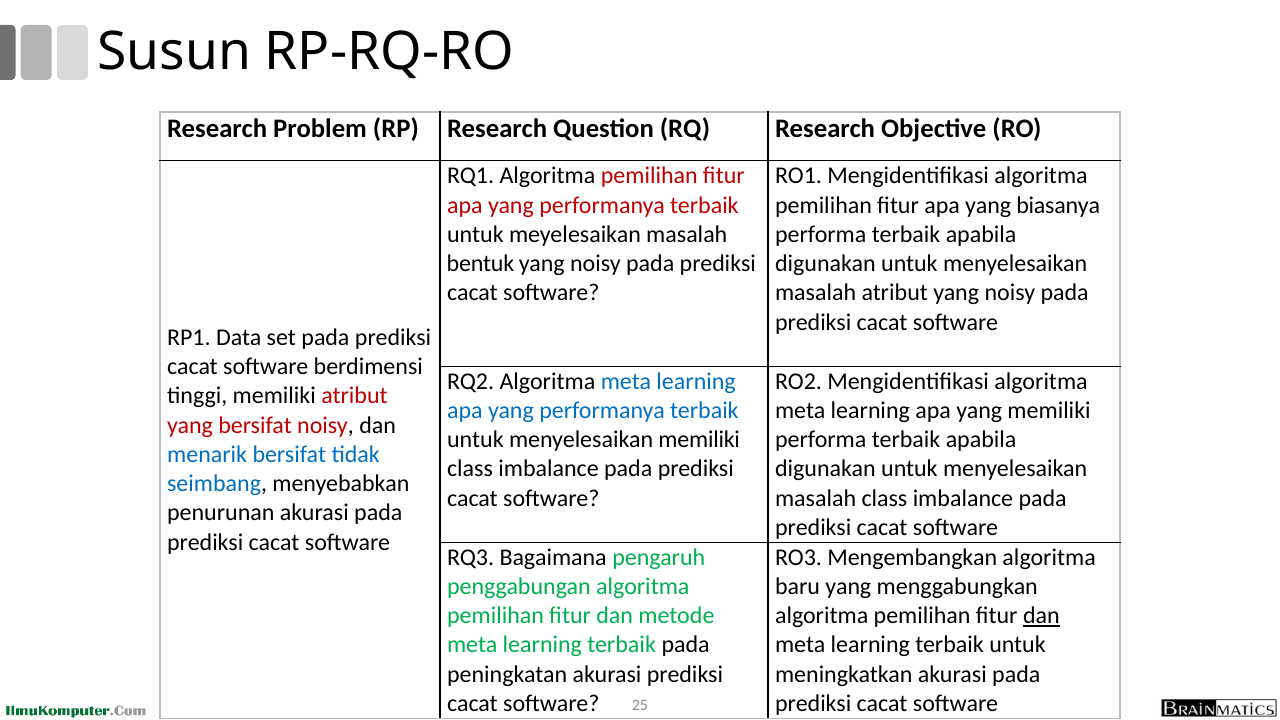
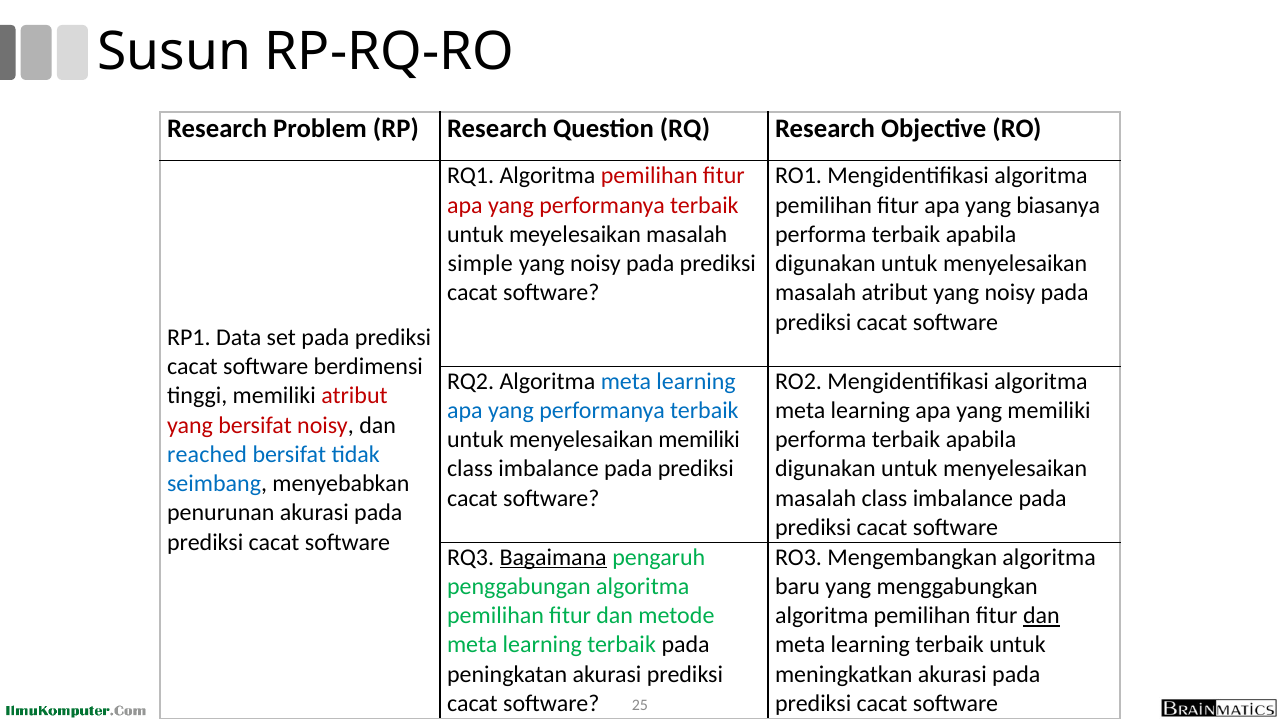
bentuk: bentuk -> simple (480, 264)
menarik: menarik -> reached (207, 454)
Bagaimana underline: none -> present (553, 557)
